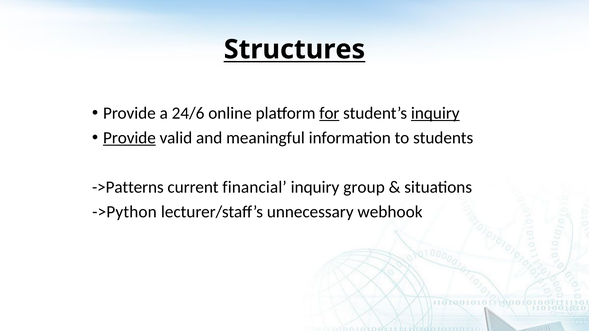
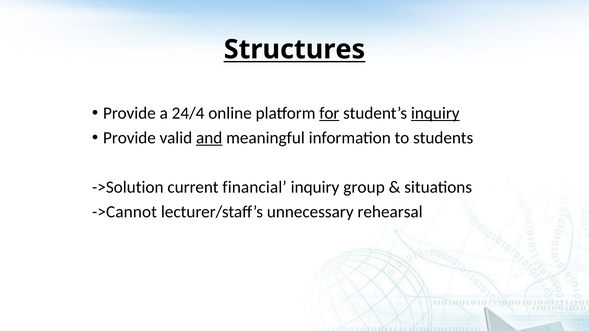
24/6: 24/6 -> 24/4 (188, 113)
Provide underline: present -> none (129, 138)
and underline: none -> present (209, 138)
->Patterns: ->Patterns -> ->Solution (128, 187)
->Python: ->Python -> ->Cannot (124, 212)
webhook: webhook -> rehearsal (390, 212)
